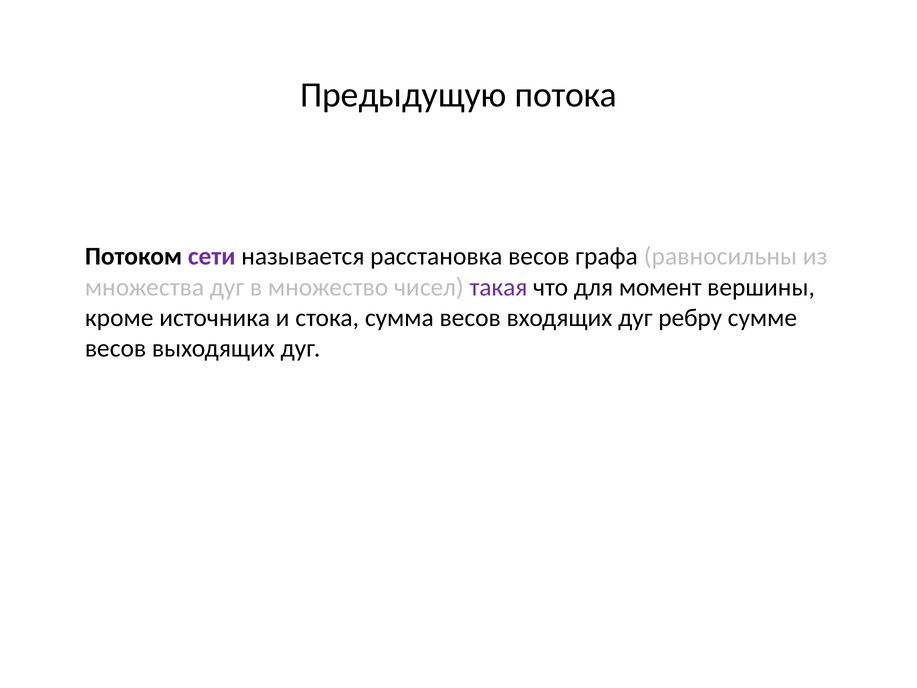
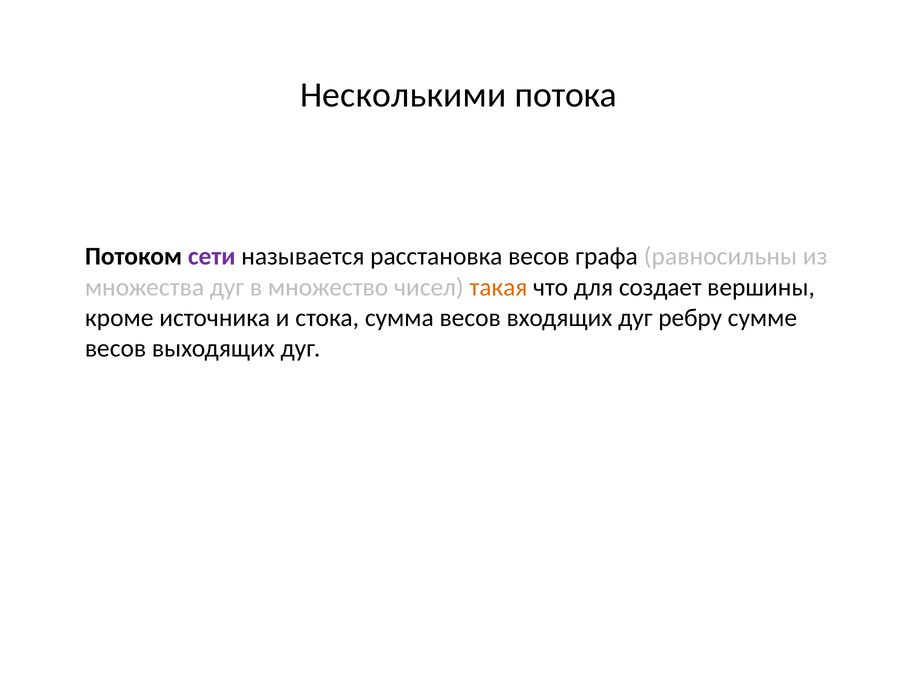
Предыдущую: Предыдущую -> Несколькими (403, 95)
такая colour: purple -> orange (498, 287)
момент: момент -> создает (660, 287)
